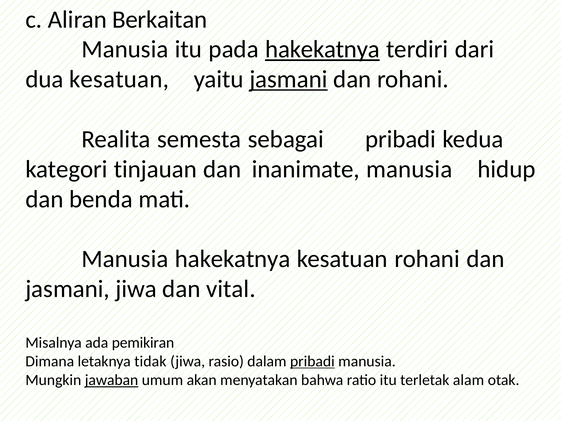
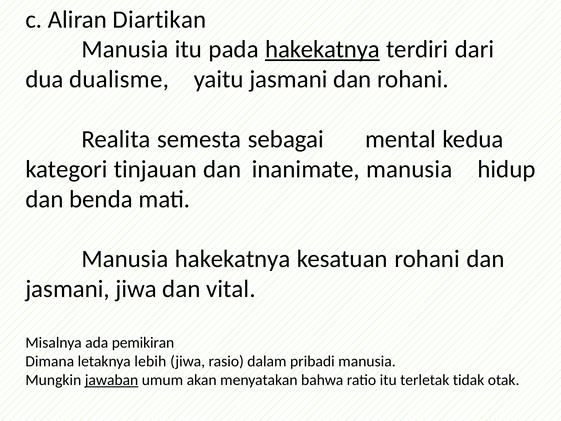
Berkaitan: Berkaitan -> Diartikan (159, 19)
dua kesatuan: kesatuan -> dualisme (119, 79)
jasmani underline: present -> none (288, 79)
sebagai pribadi: pribadi -> mental (401, 139)
tidak: tidak -> lebih (150, 361)
pribadi underline: present -> none (312, 361)
alam: alam -> tidak (469, 380)
